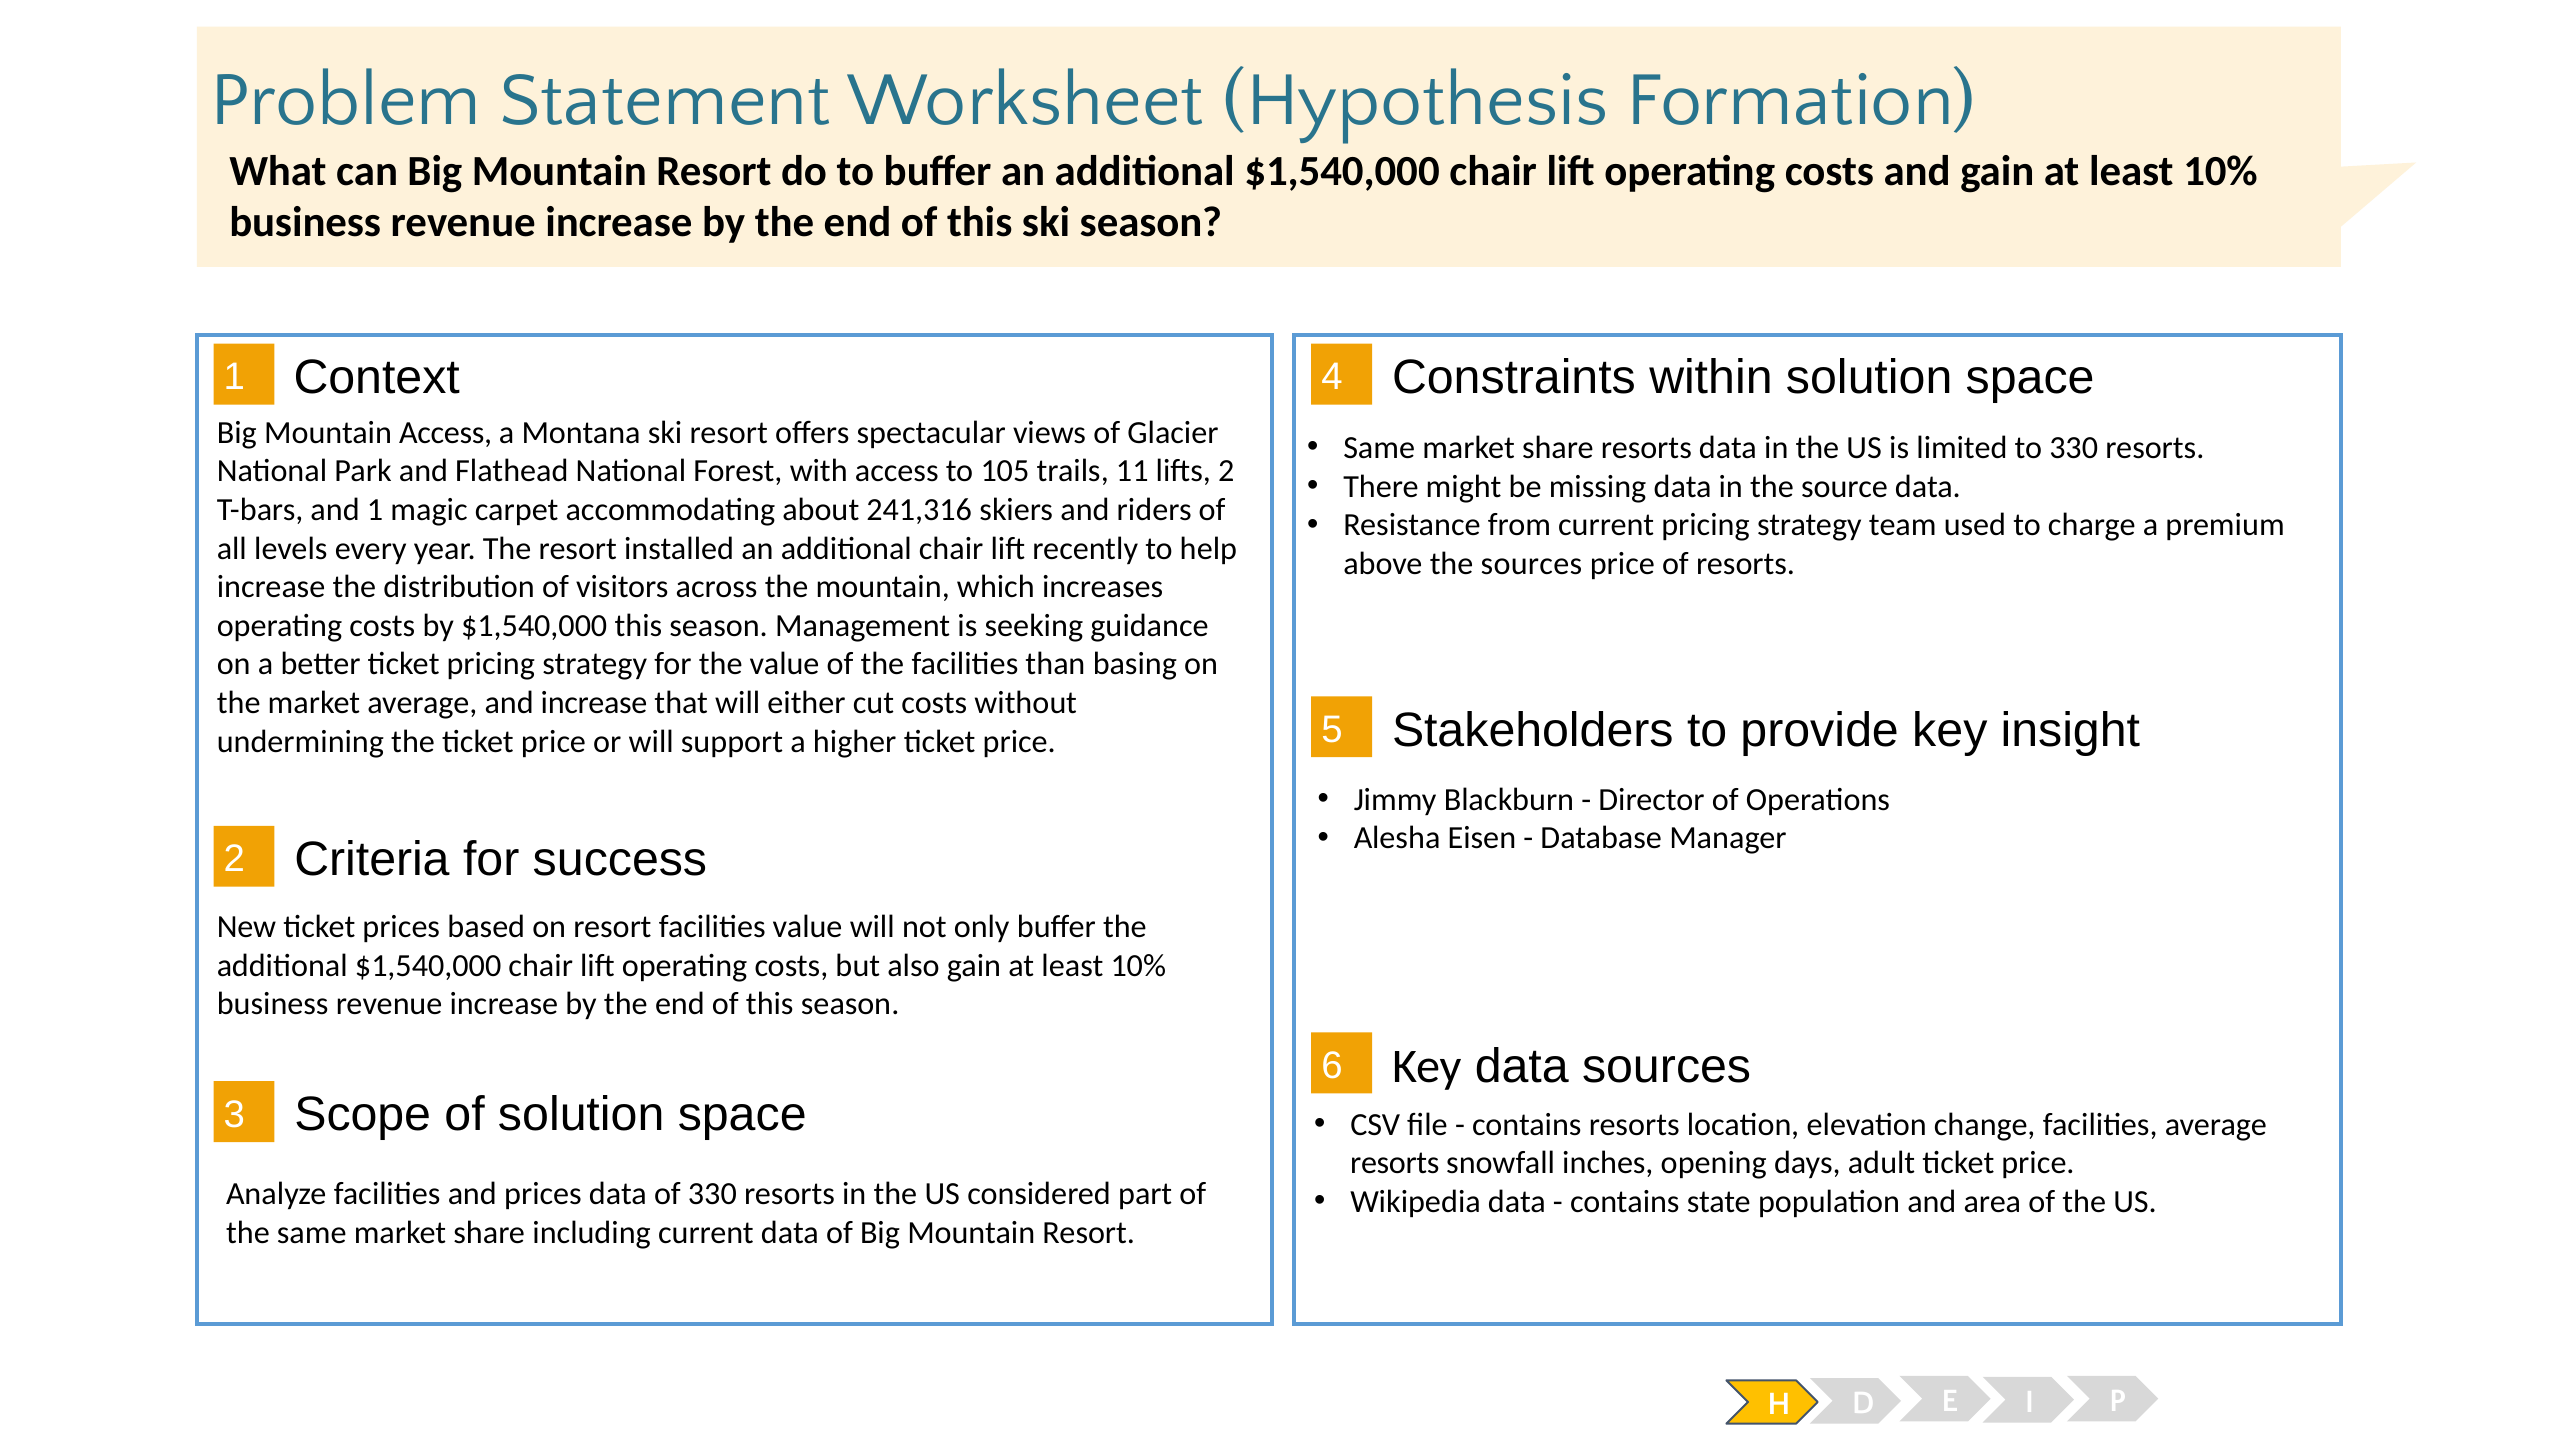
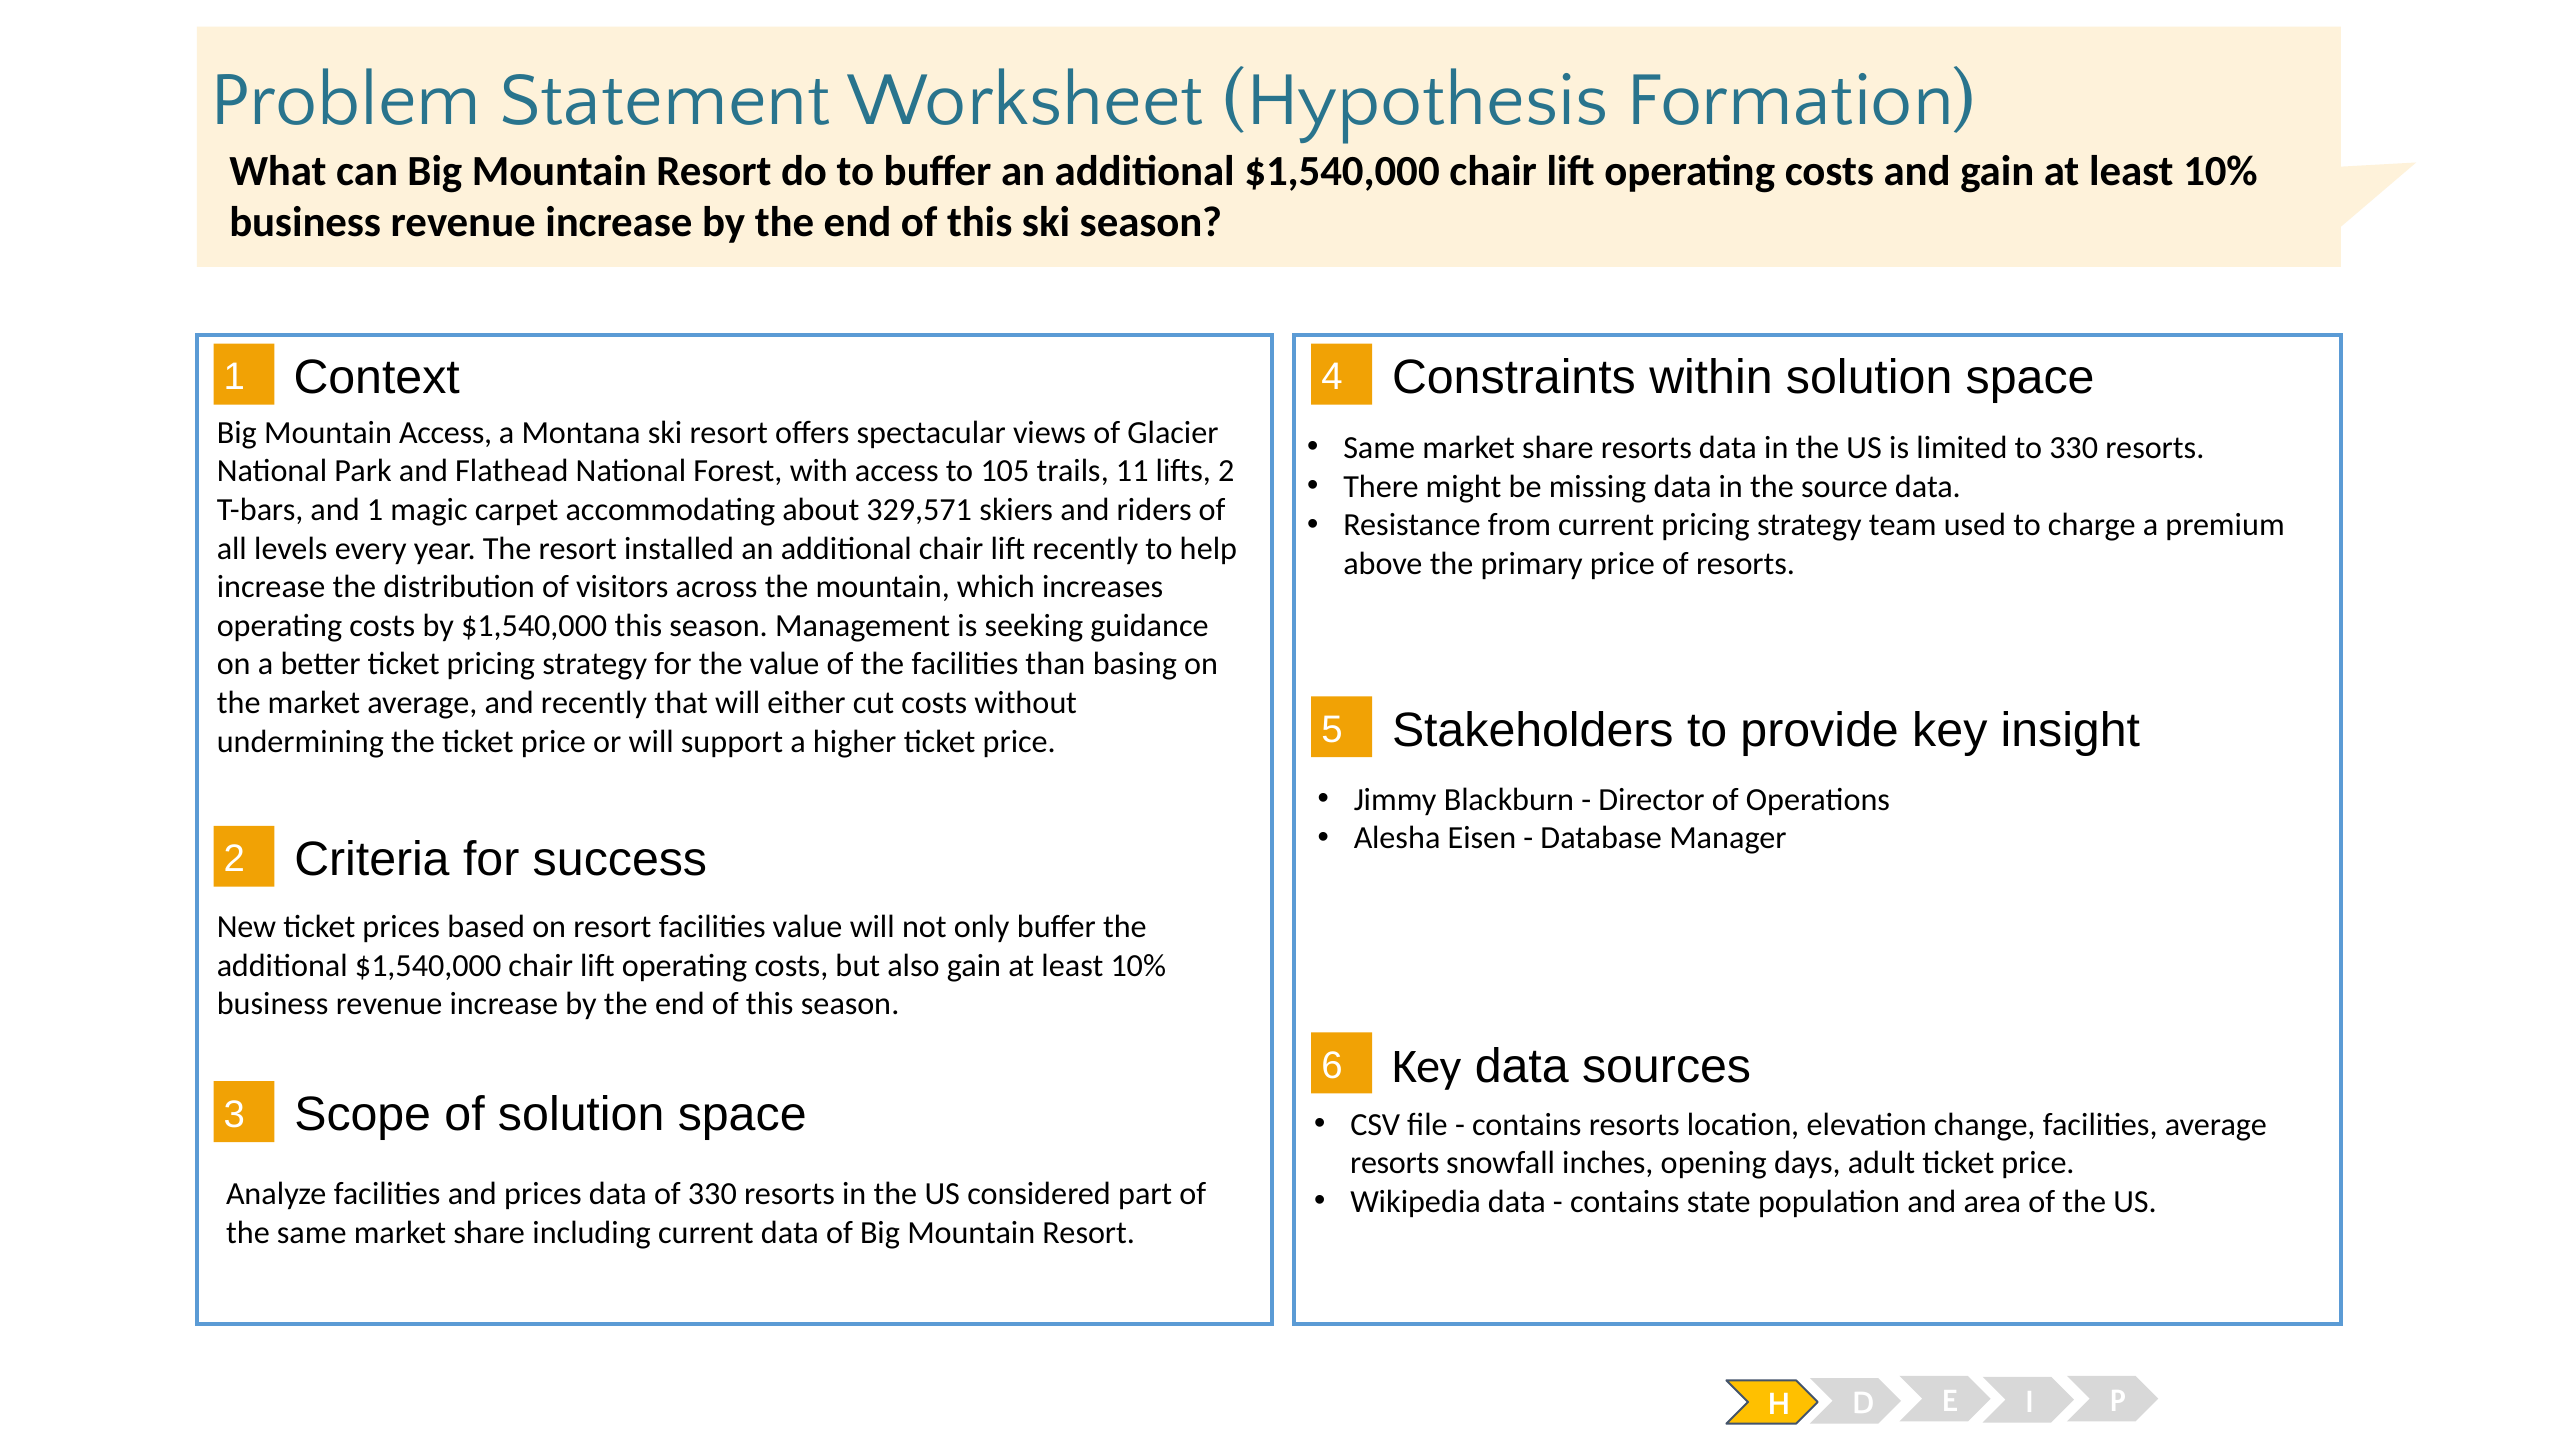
241,316: 241,316 -> 329,571 (919, 510)
the sources: sources -> primary (1532, 564)
and increase: increase -> recently (594, 703)
